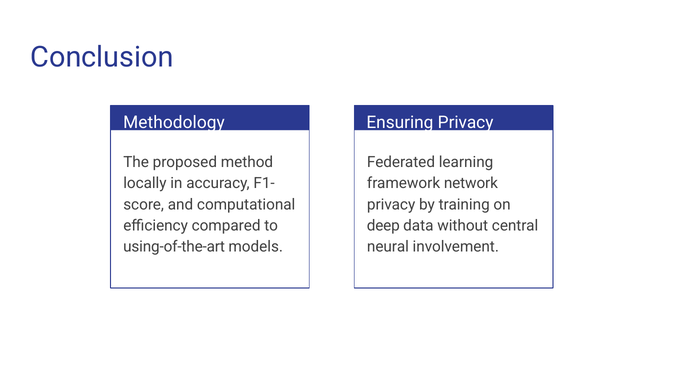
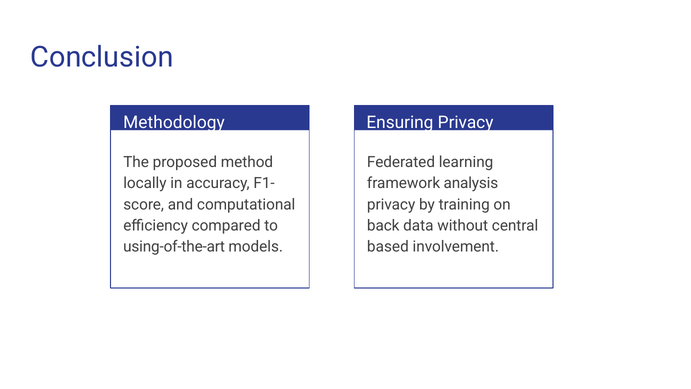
network: network -> analysis (471, 183)
deep: deep -> back (383, 226)
neural: neural -> based (388, 247)
